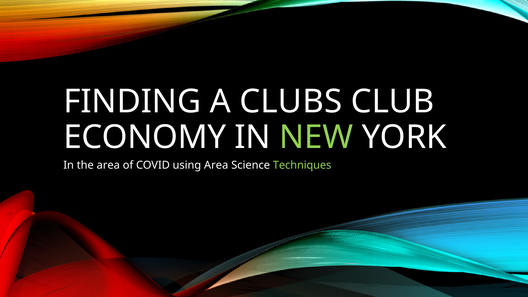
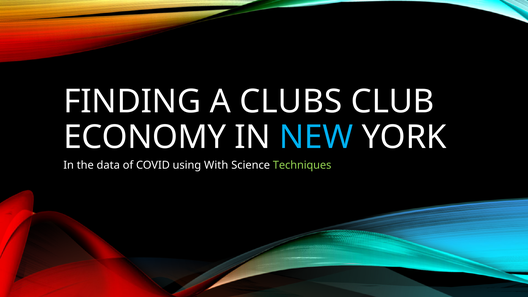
NEW colour: light green -> light blue (316, 137)
the area: area -> data (108, 165)
using Area: Area -> With (216, 165)
